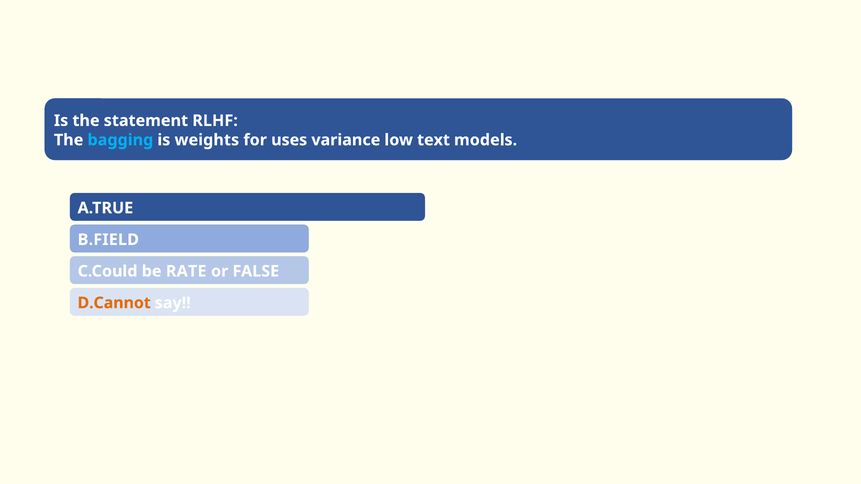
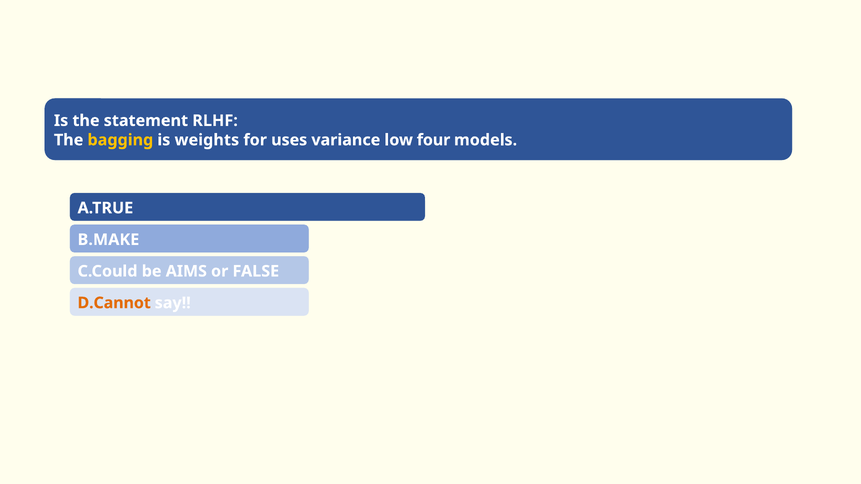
bagging colour: light blue -> yellow (120, 140)
text: text -> four (434, 140)
B.FIELD: B.FIELD -> B.MAKE (108, 240)
RATE: RATE -> AIMS (186, 271)
